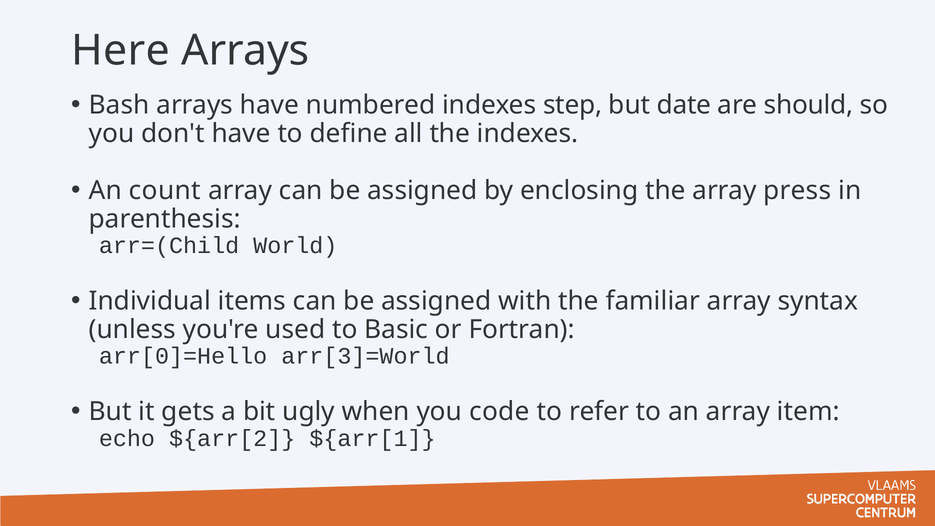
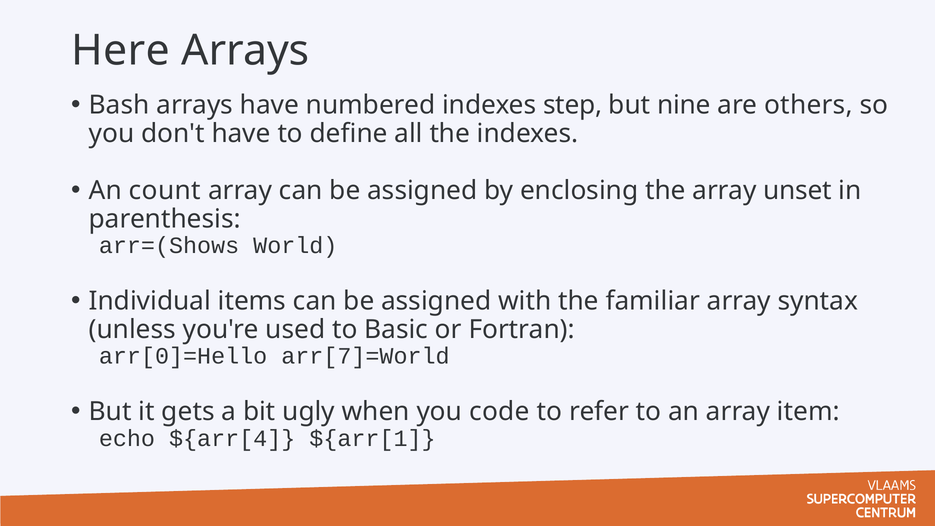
date: date -> nine (684, 105)
should: should -> others (808, 105)
press: press -> unset (798, 190)
arr=(Child: arr=(Child -> arr=(Shows (169, 246)
arr[3]=World: arr[3]=World -> arr[7]=World (365, 356)
${arr[2: ${arr[2 -> ${arr[4 (232, 438)
